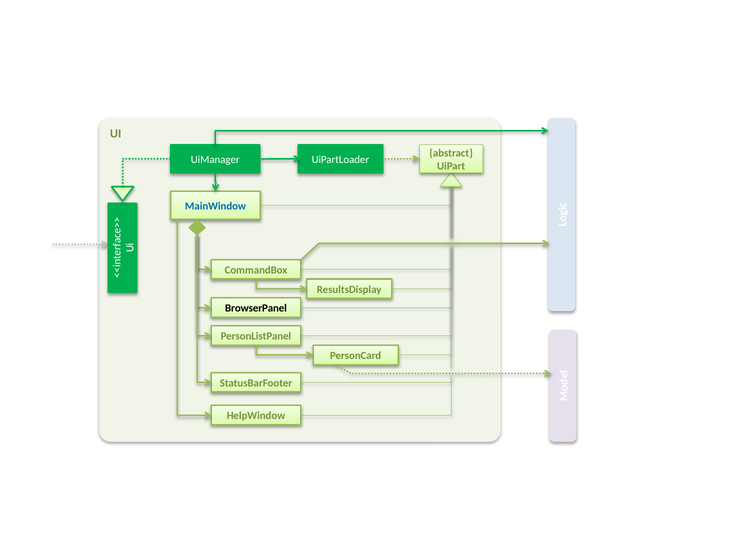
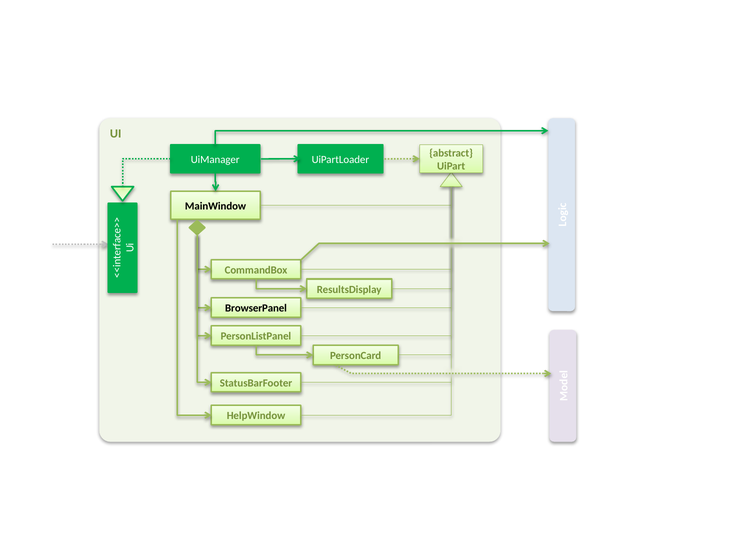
MainWindow colour: blue -> black (216, 206)
